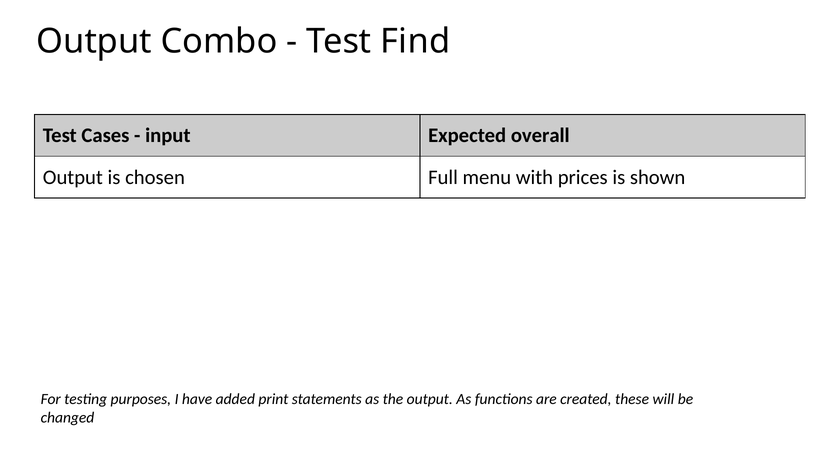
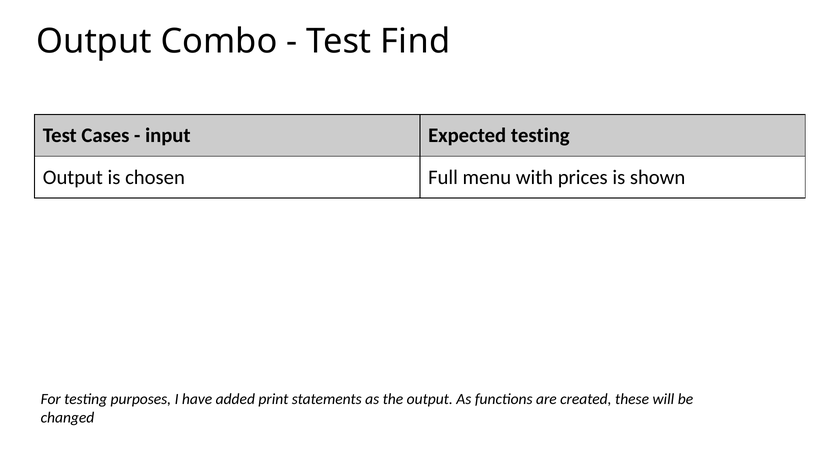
Expected overall: overall -> testing (540, 136)
